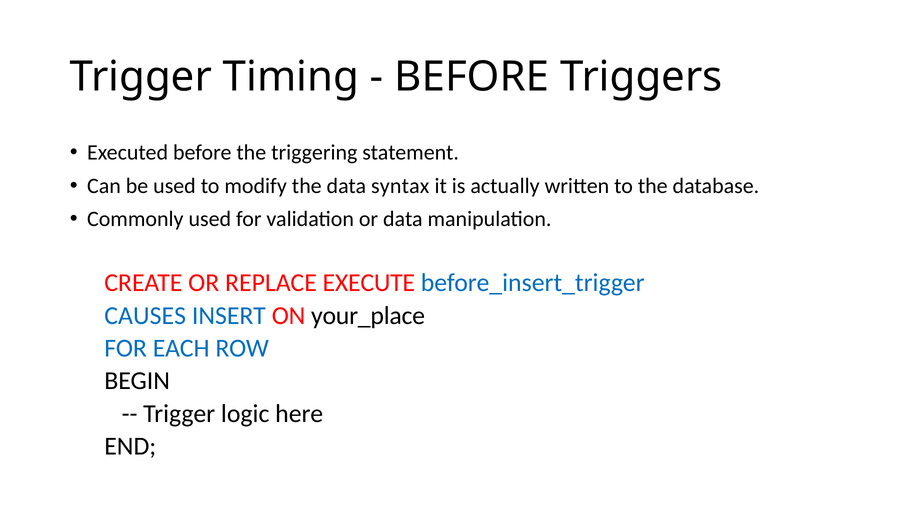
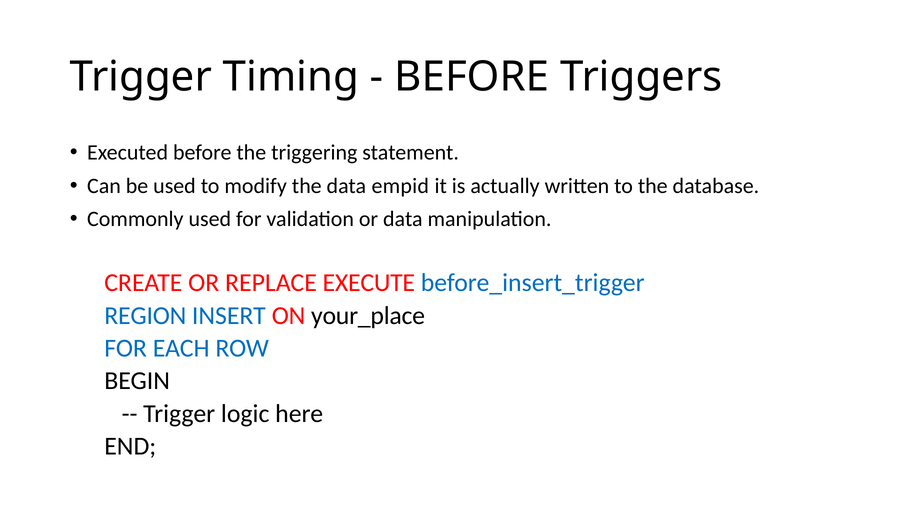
syntax: syntax -> empid (400, 186)
CAUSES: CAUSES -> REGION (145, 315)
